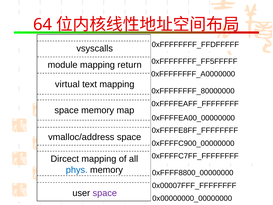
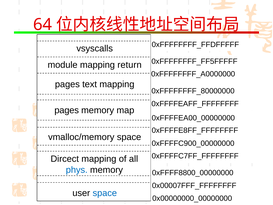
virtual: virtual -> pages (67, 84)
space: space -> pages (67, 110)
vmalloc/address: vmalloc/address -> vmalloc/memory (81, 137)
space colour: purple -> blue (105, 193)
